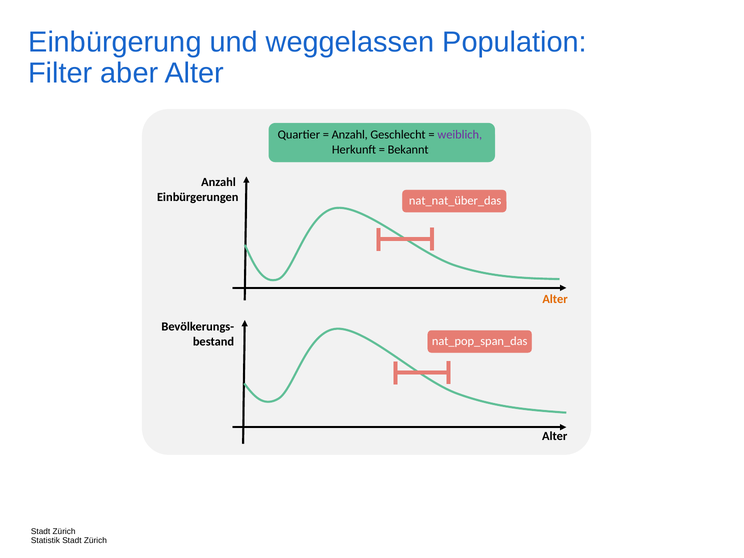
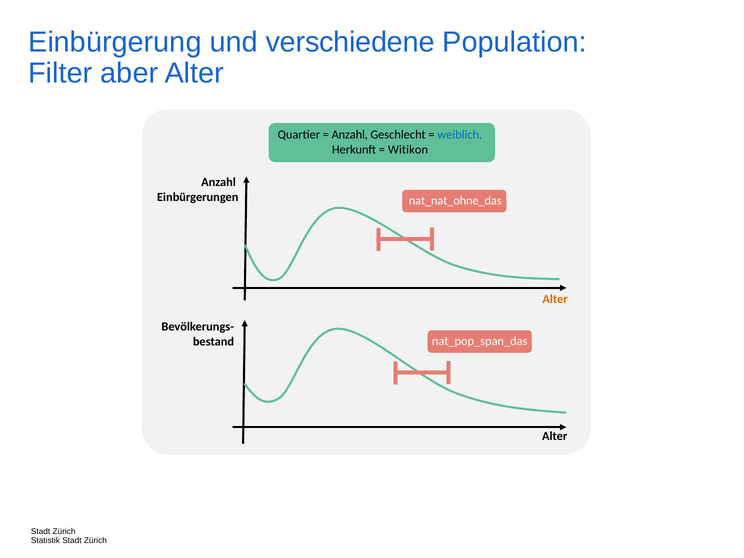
weggelassen: weggelassen -> verschiedene (350, 42)
weiblich colour: purple -> blue (460, 135)
Bekannt: Bekannt -> Witikon (408, 150)
nat_nat_über_das: nat_nat_über_das -> nat_nat_ohne_das (455, 201)
